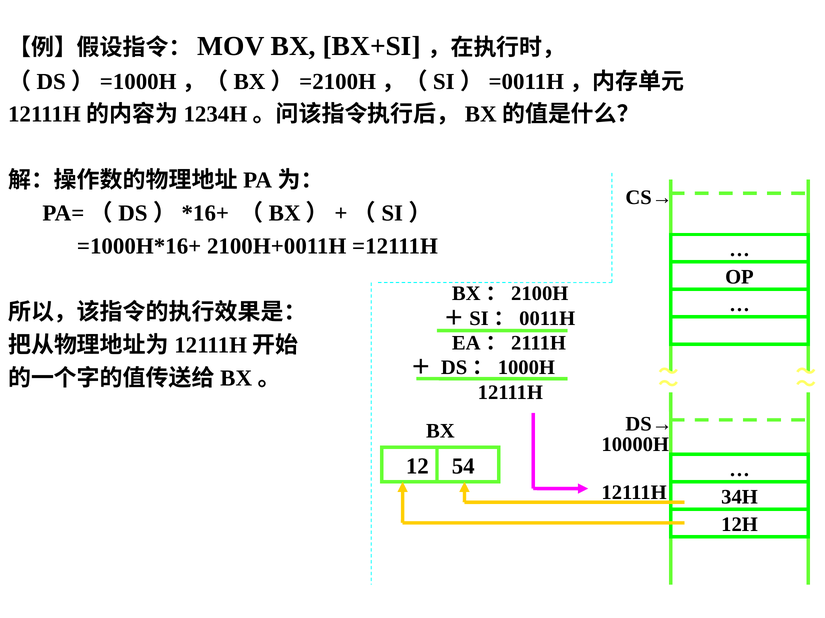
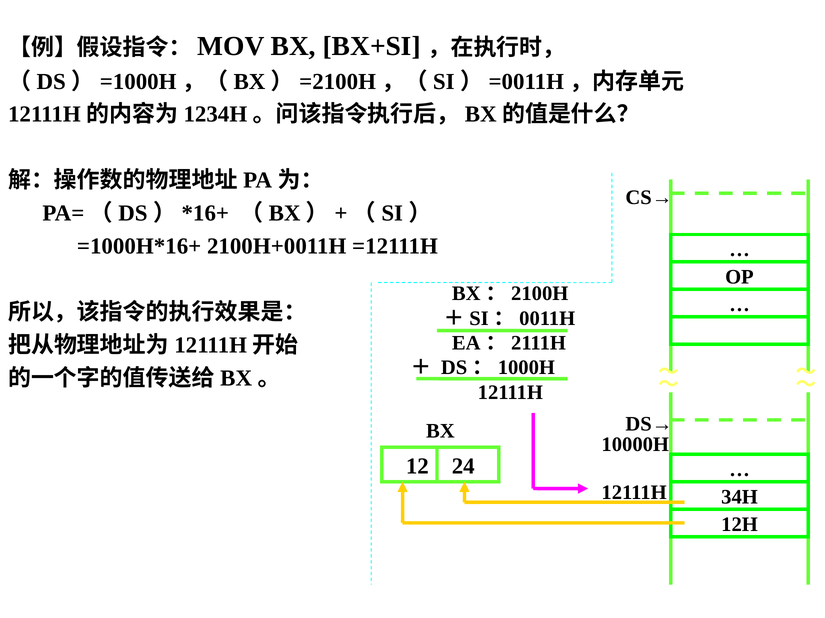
54: 54 -> 24 (463, 467)
